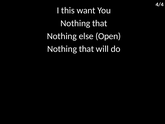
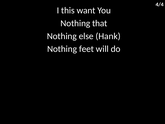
Open: Open -> Hank (108, 36)
that: that -> feet (86, 49)
